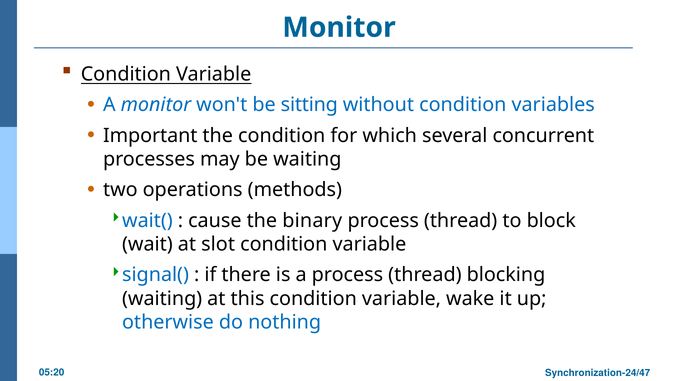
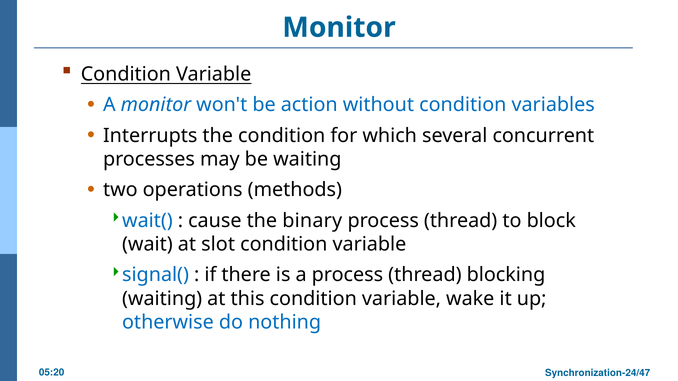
sitting: sitting -> action (309, 105)
Important: Important -> Interrupts (150, 136)
